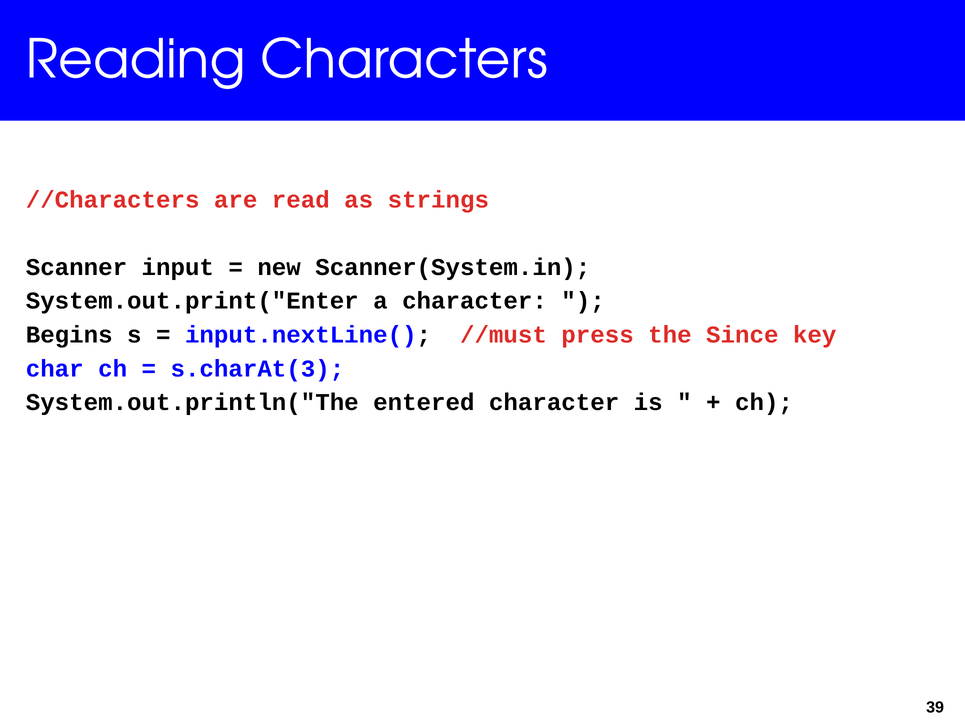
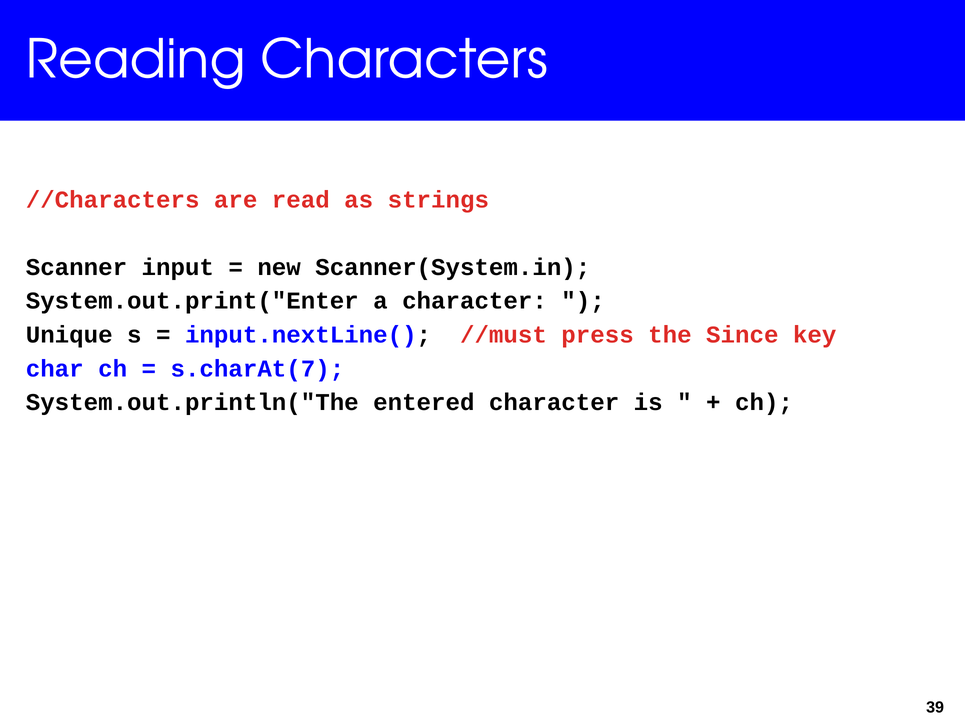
Begins: Begins -> Unique (69, 335)
s.charAt(3: s.charAt(3 -> s.charAt(7 (257, 368)
